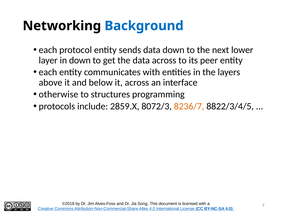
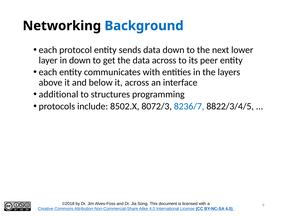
otherwise: otherwise -> additional (59, 94)
2859.X: 2859.X -> 8502.X (125, 106)
8236/7 colour: orange -> blue (189, 106)
